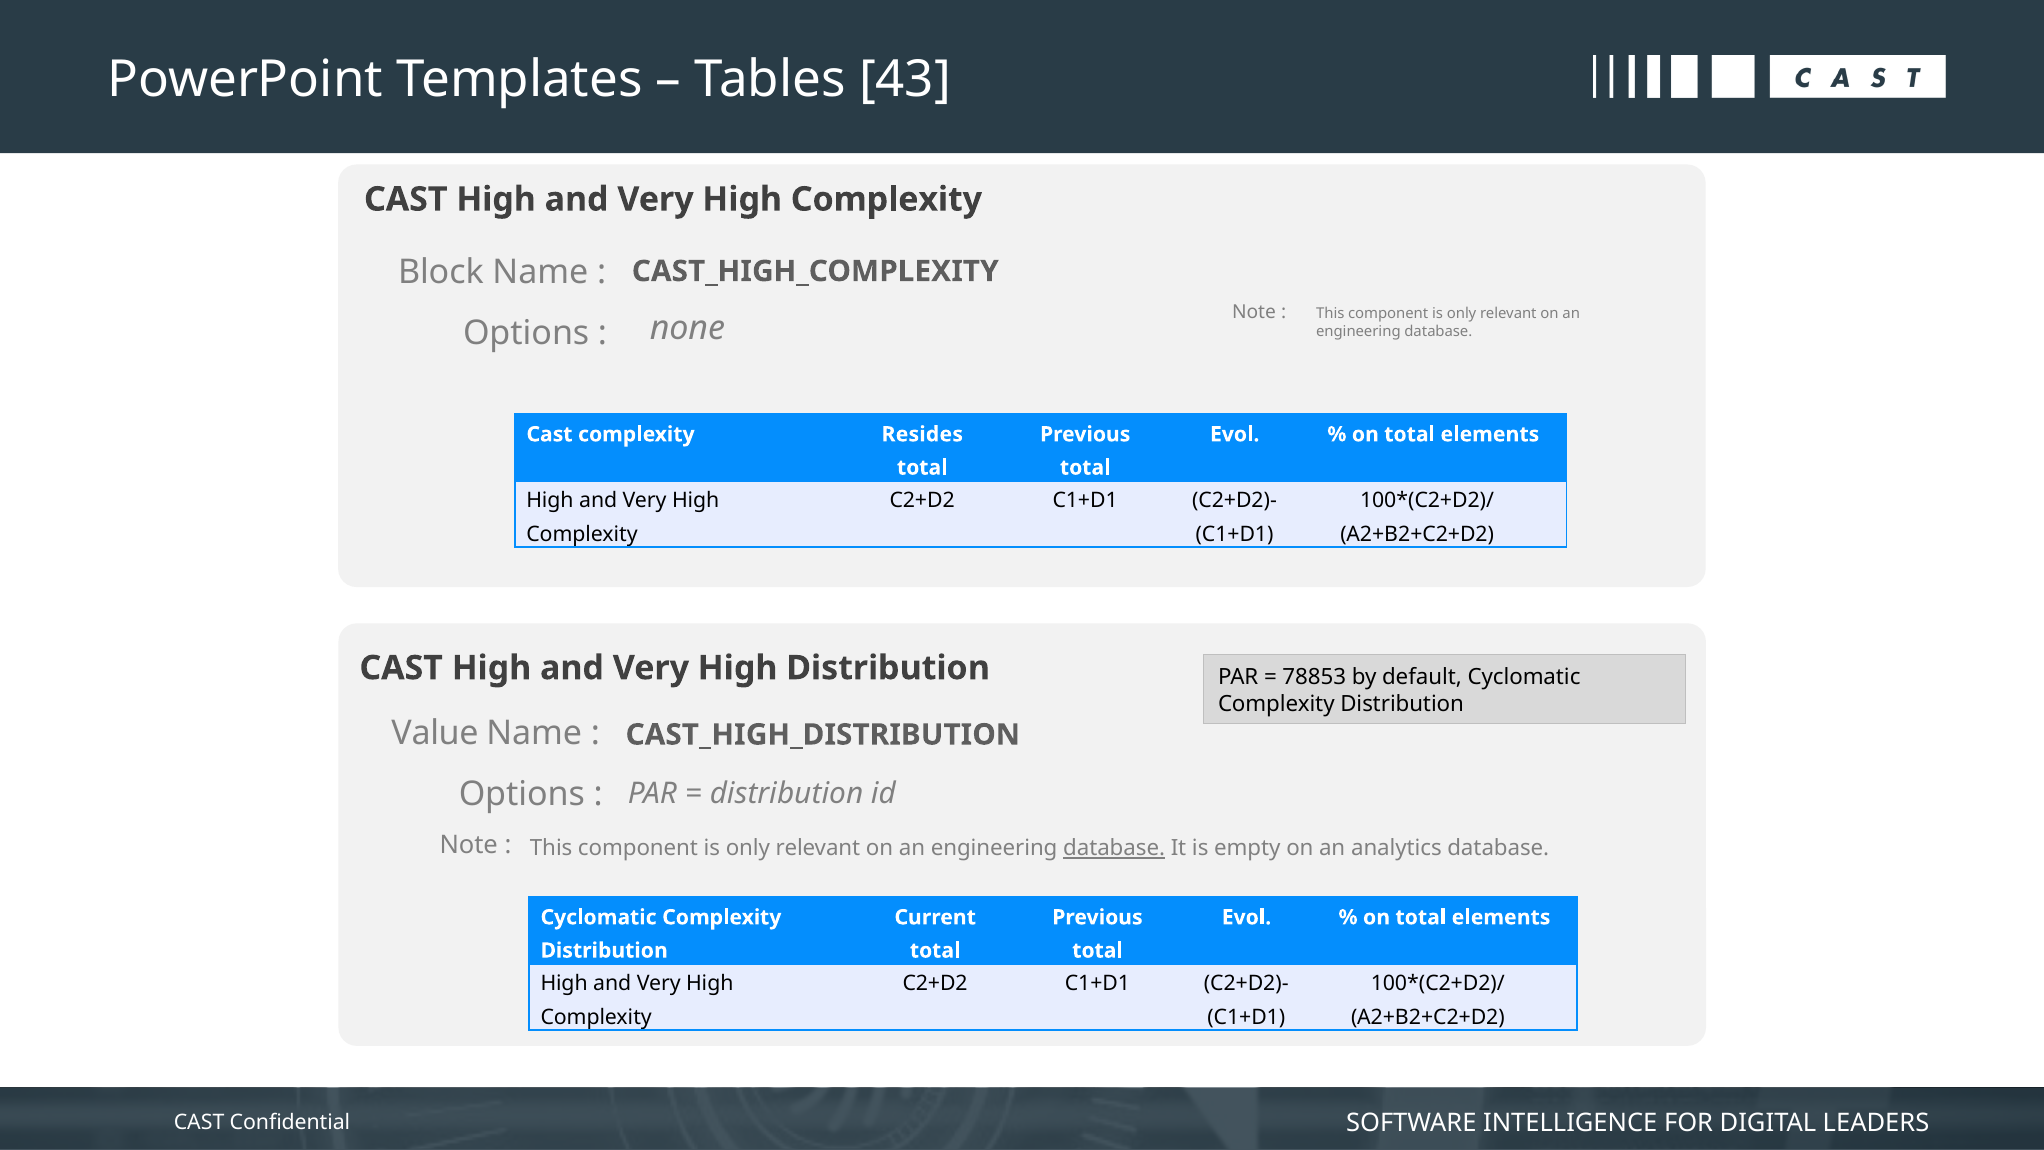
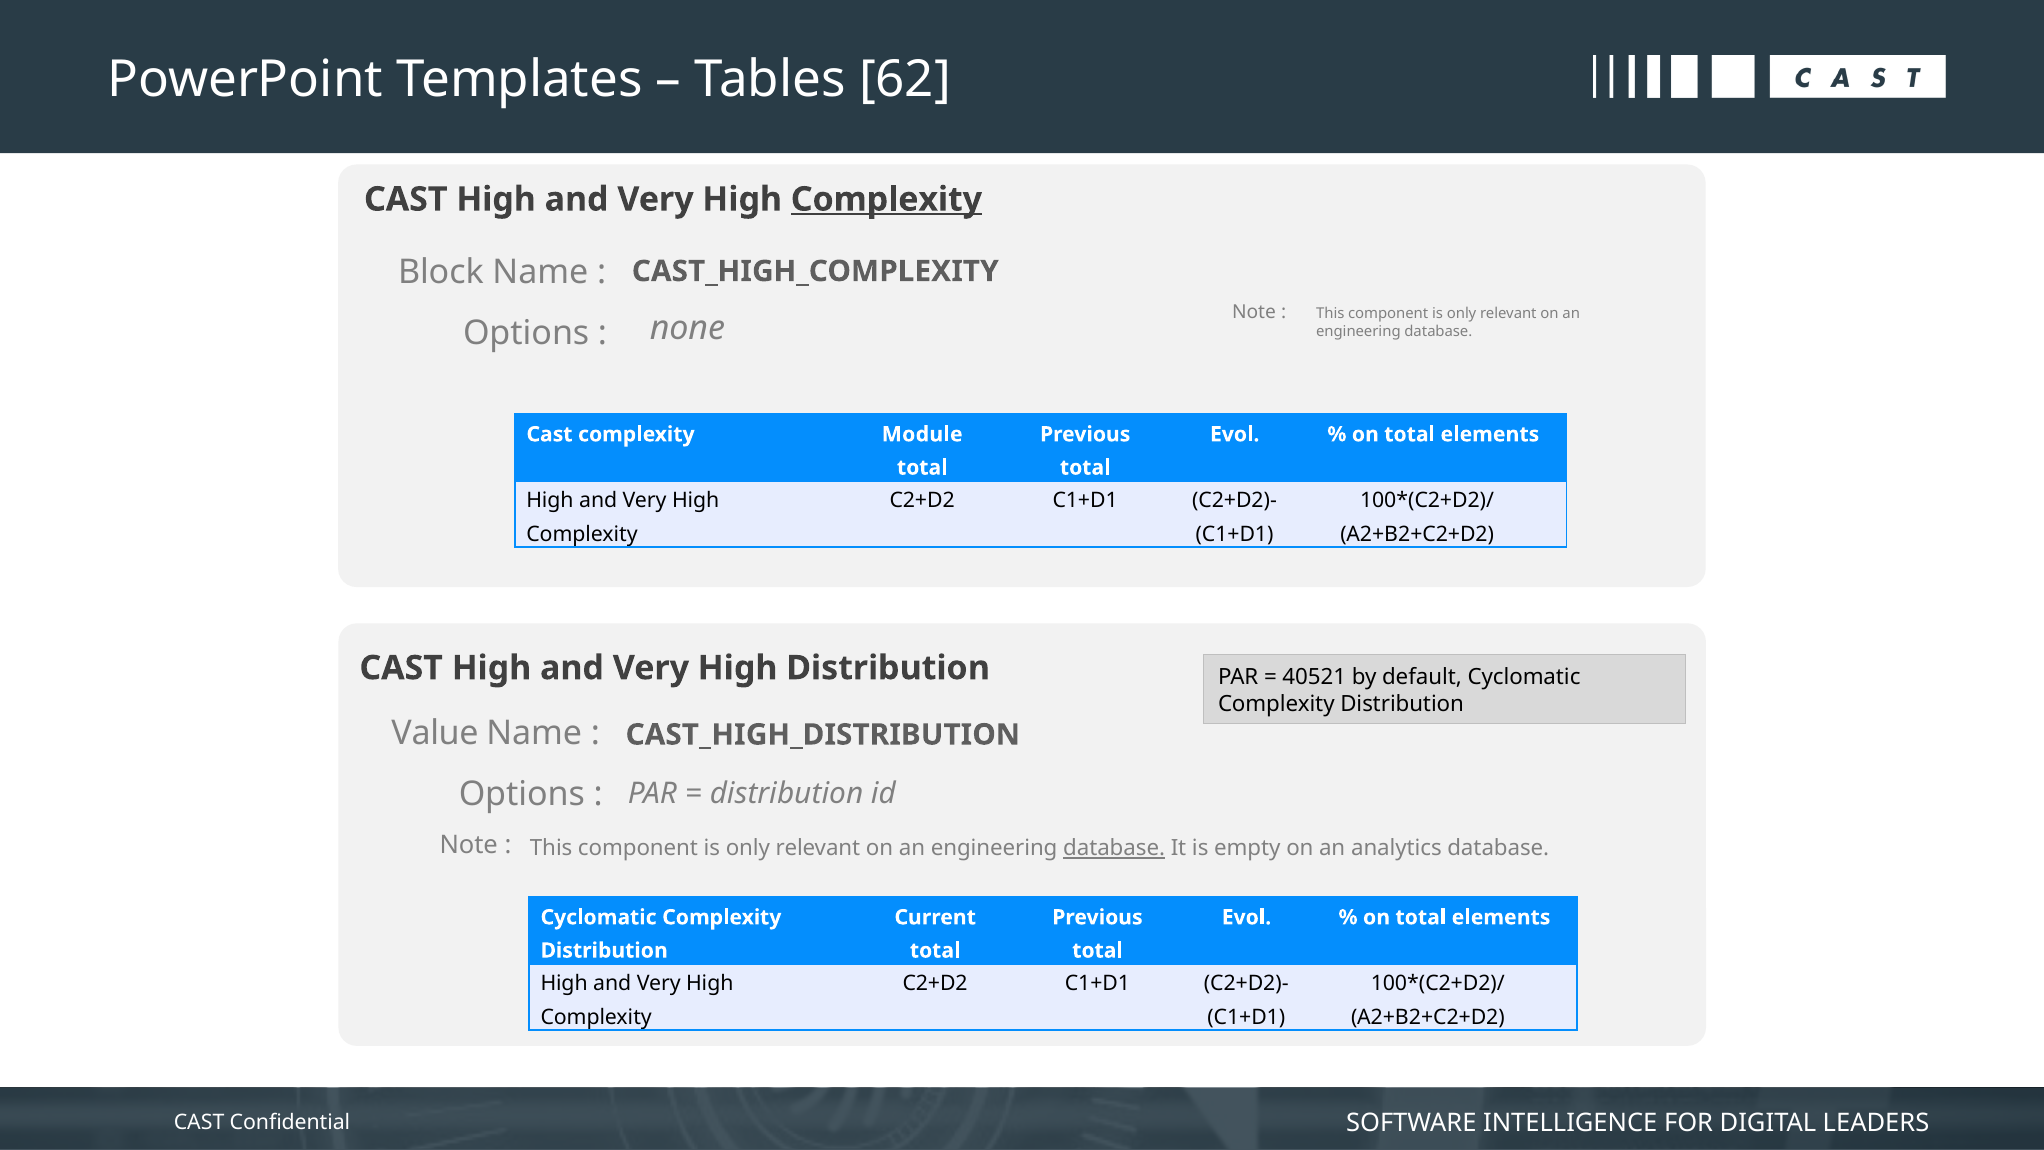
43: 43 -> 62 (905, 80)
Complexity underline: none -> present (886, 199)
Resides: Resides -> Module (922, 434)
78853: 78853 -> 40521 (1314, 677)
